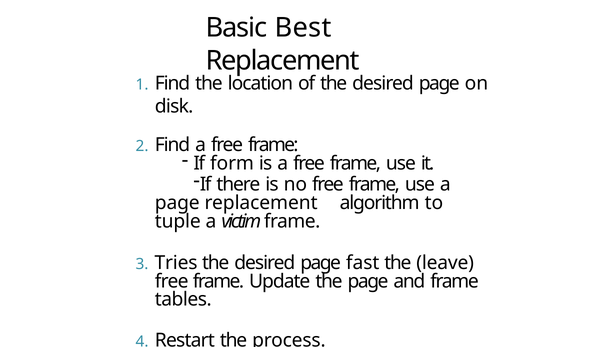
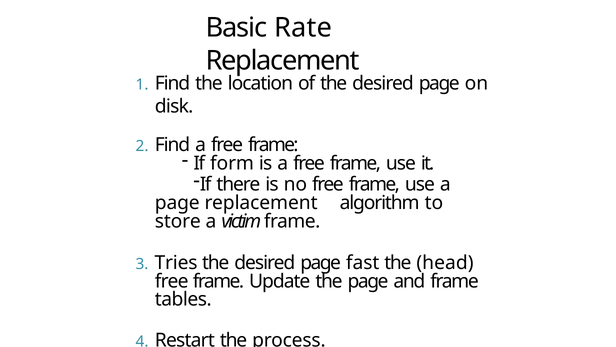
Best: Best -> Rate (303, 28)
tuple: tuple -> store (178, 221)
leave: leave -> head (445, 263)
